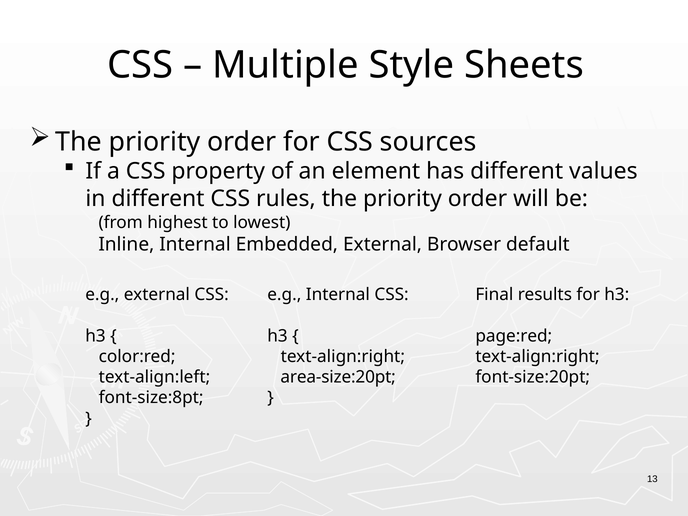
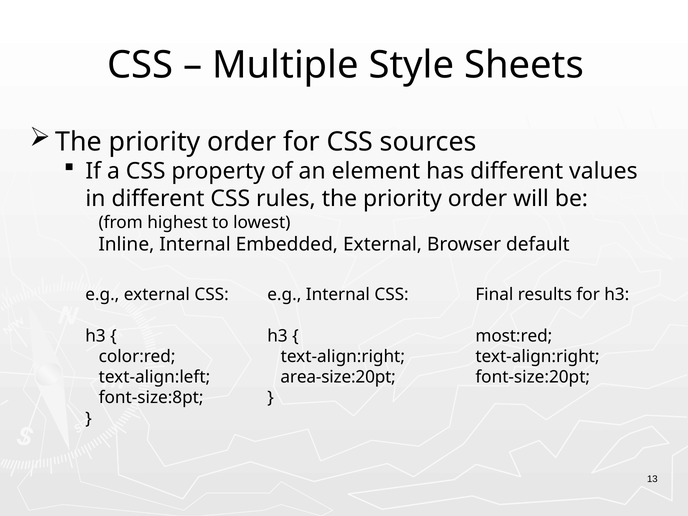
page:red: page:red -> most:red (514, 336)
